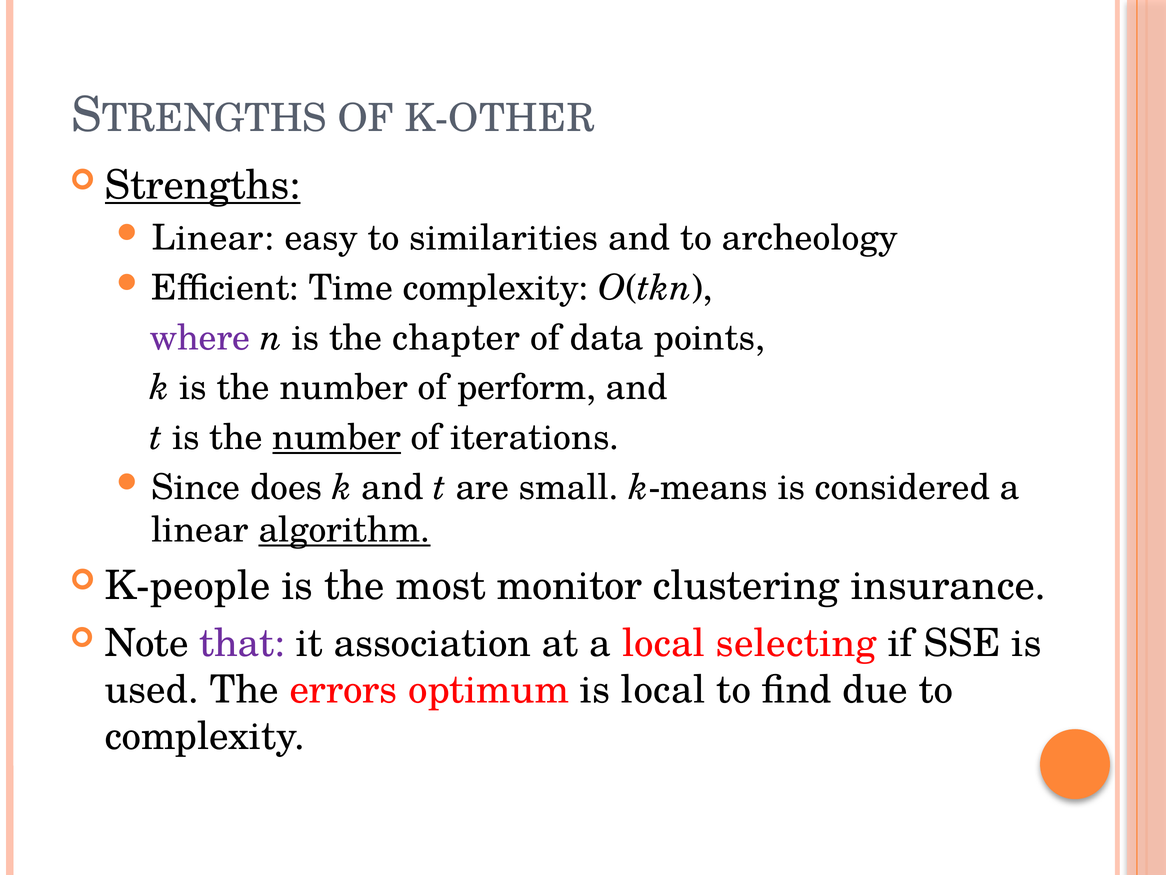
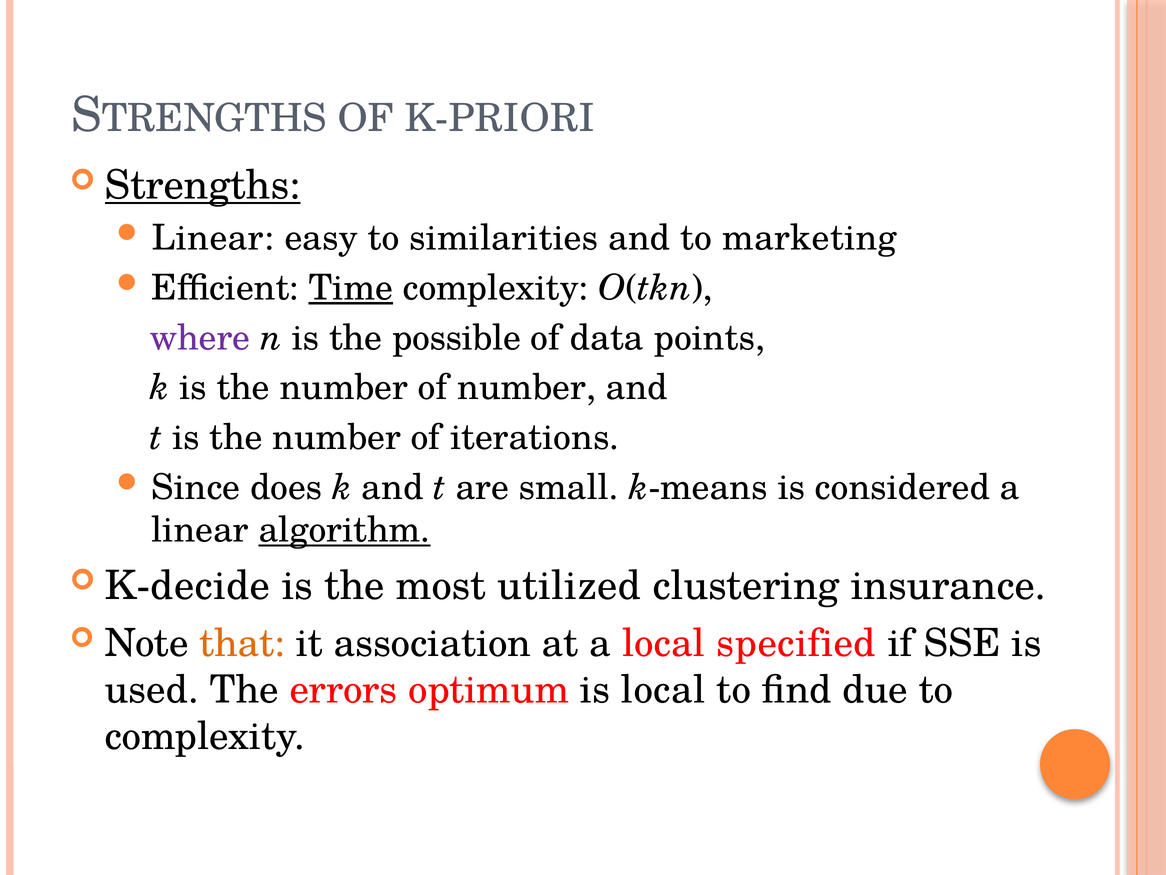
K-OTHER: K-OTHER -> K-PRIORI (500, 118)
archeology: archeology -> marketing (810, 238)
Time underline: none -> present (351, 288)
chapter: chapter -> possible (457, 338)
of perform: perform -> number (527, 387)
number underline: present -> none (337, 437)
K-people: K-people -> K-decide (187, 586)
monitor: monitor -> utilized (569, 586)
that colour: purple -> orange (242, 643)
selecting: selecting -> specified (796, 643)
